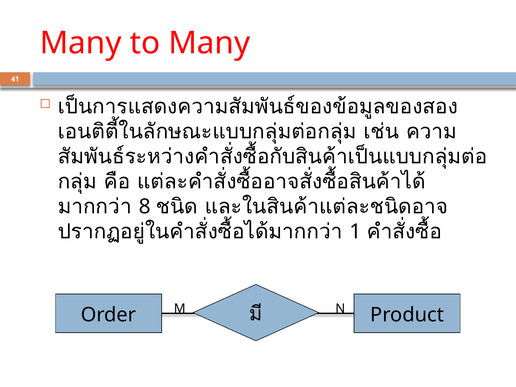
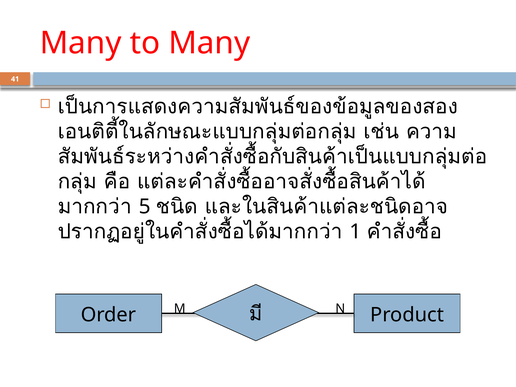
8: 8 -> 5 (145, 207)
